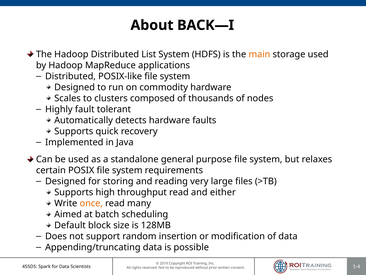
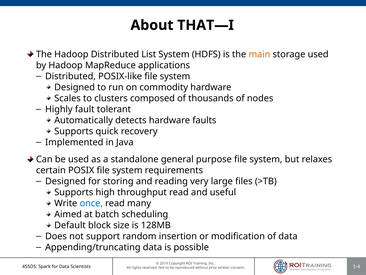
BACK—I: BACK—I -> THAT—I (206, 25)
either: either -> useful (223, 192)
once colour: orange -> blue (91, 203)
